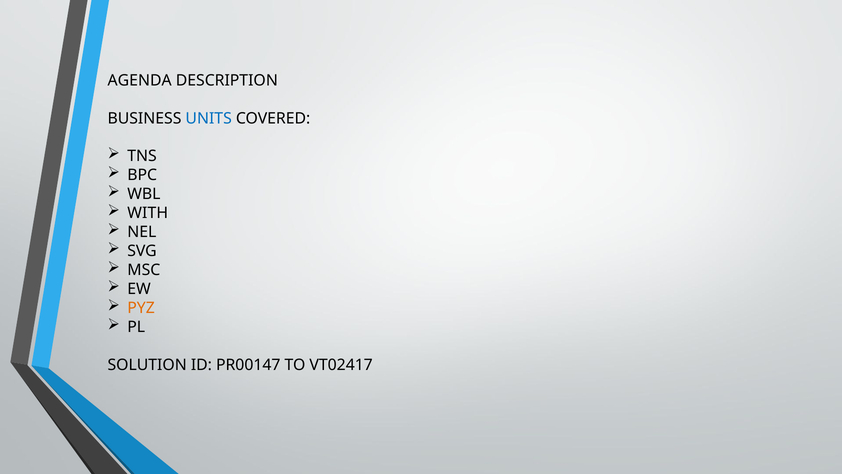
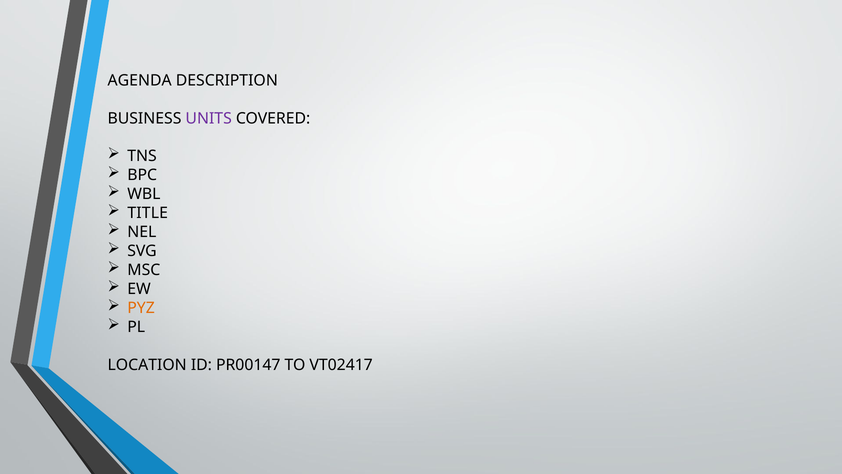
UNITS colour: blue -> purple (209, 118)
WITH: WITH -> TITLE (148, 213)
SOLUTION: SOLUTION -> LOCATION (147, 365)
